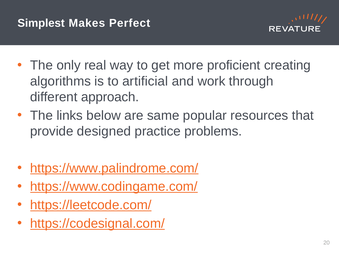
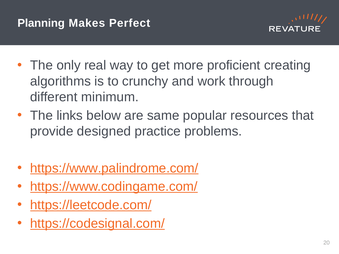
Simplest: Simplest -> Planning (41, 23)
artificial: artificial -> crunchy (145, 81)
approach: approach -> minimum (110, 97)
